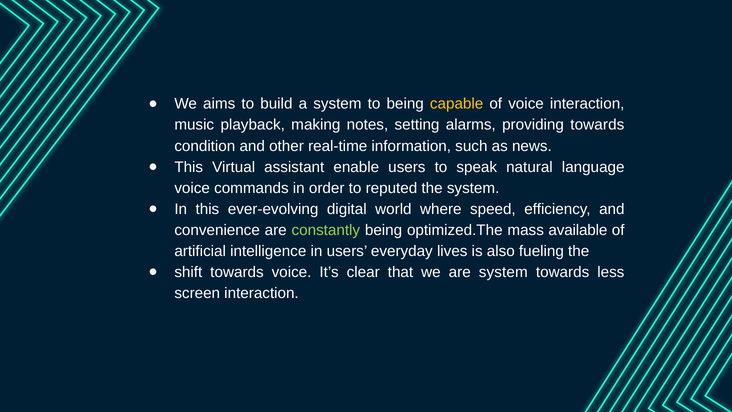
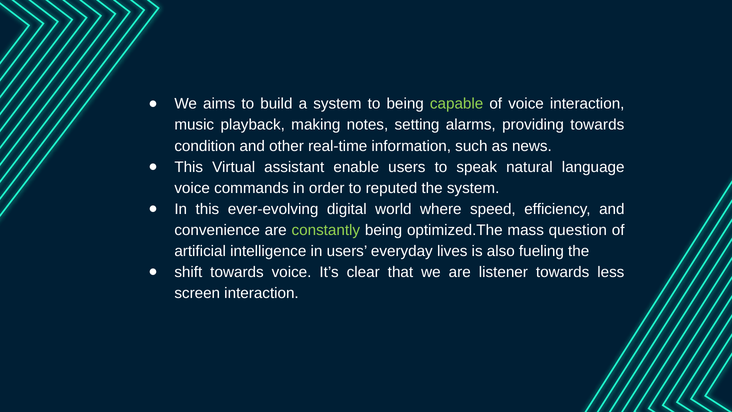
capable colour: yellow -> light green (457, 104)
available: available -> question (578, 230)
are system: system -> listener (503, 272)
